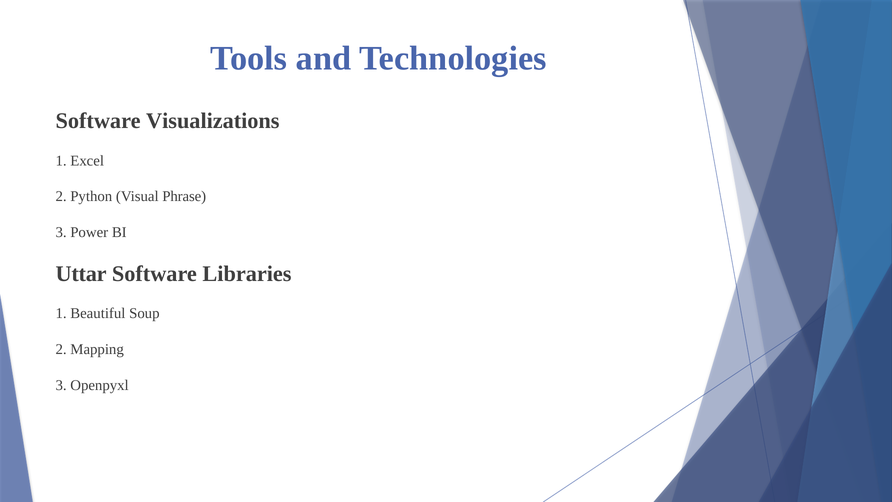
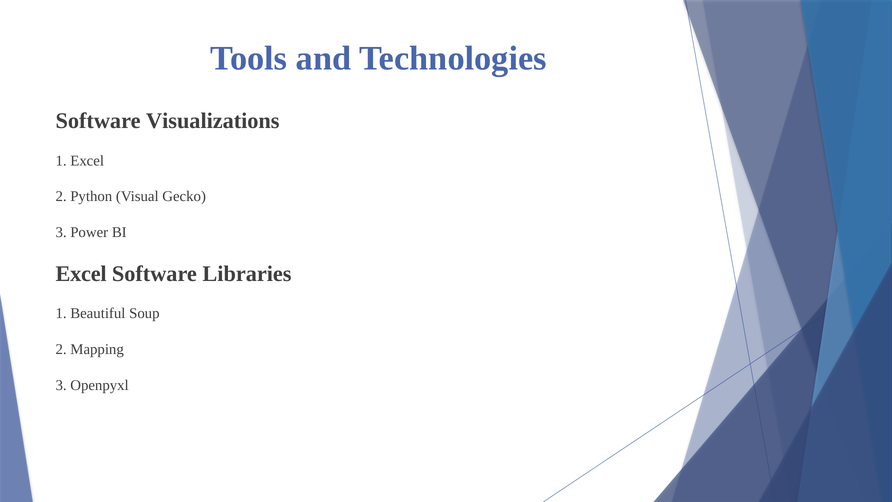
Phrase: Phrase -> Gecko (184, 196)
Uttar: Uttar -> Excel (81, 274)
